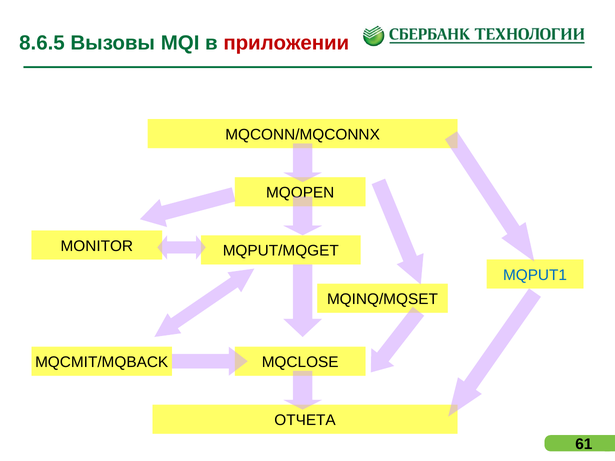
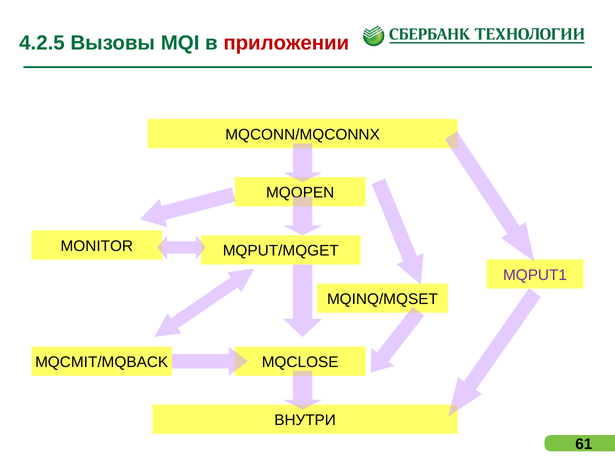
8.6.5: 8.6.5 -> 4.2.5 (42, 43)
MQPUT1 colour: blue -> purple (535, 275)
ОТЧЕТА: ОТЧЕТА -> ВНУТРИ (305, 421)
